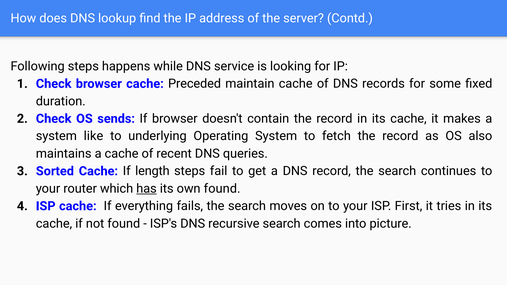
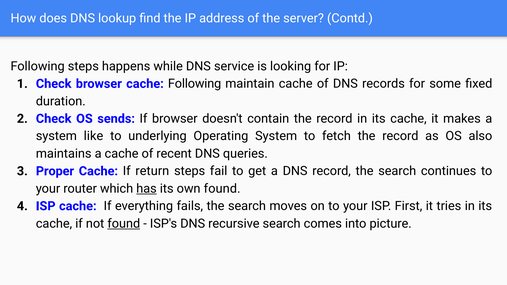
cache Preceded: Preceded -> Following (195, 84)
Sorted: Sorted -> Proper (55, 171)
length: length -> return (152, 171)
found underline: none -> present (124, 224)
